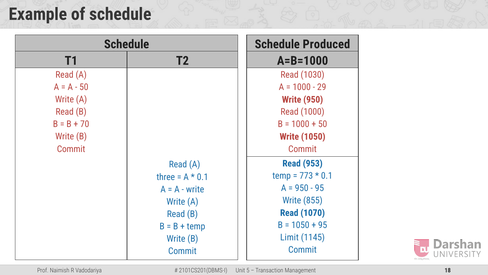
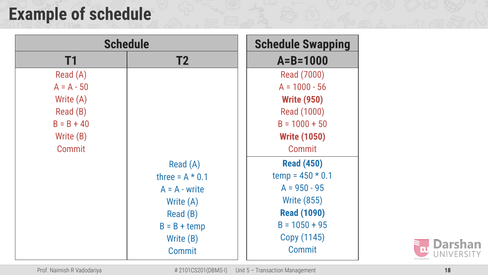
Produced: Produced -> Swapping (326, 44)
1030: 1030 -> 7000 (313, 75)
29: 29 -> 56 (322, 87)
70: 70 -> 40 (85, 124)
Read 953: 953 -> 450 (313, 163)
773: 773 -> 450 (306, 175)
1070: 1070 -> 1090 (313, 213)
Limit: Limit -> Copy (289, 237)
